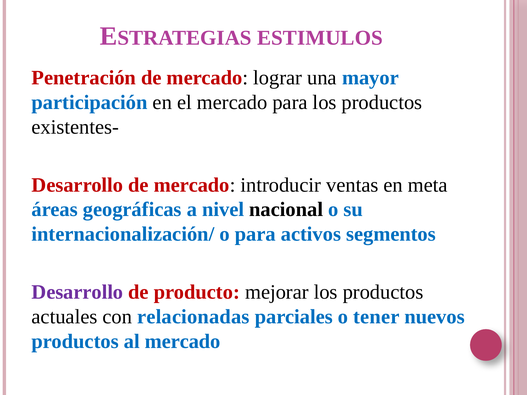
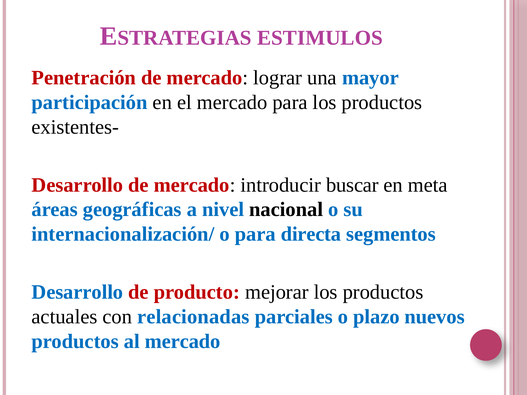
ventas: ventas -> buscar (352, 185)
activos: activos -> directa (311, 234)
Desarrollo colour: purple -> blue (77, 292)
tener: tener -> plazo (376, 317)
